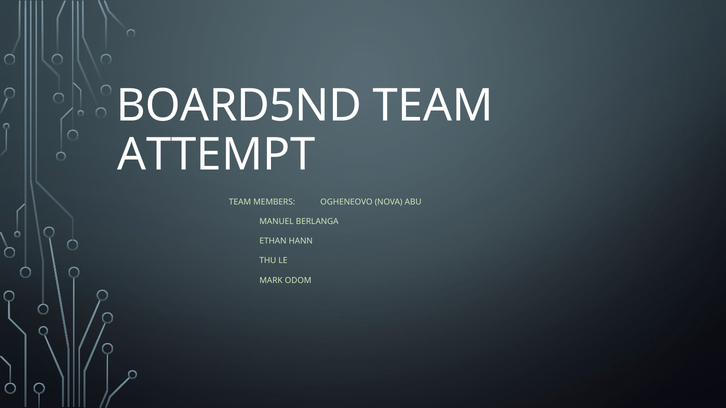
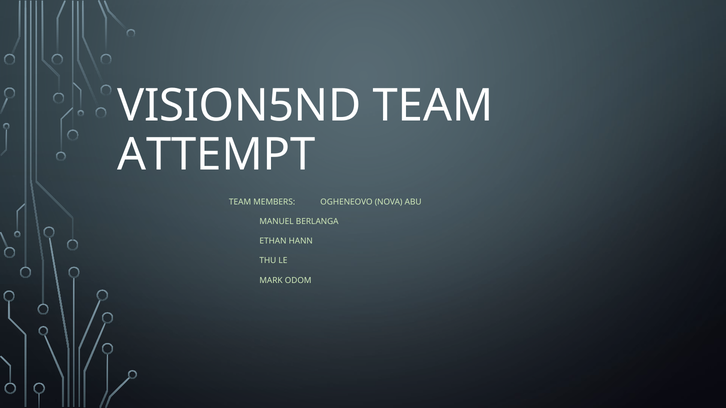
BOARD5ND: BOARD5ND -> VISION5ND (239, 106)
